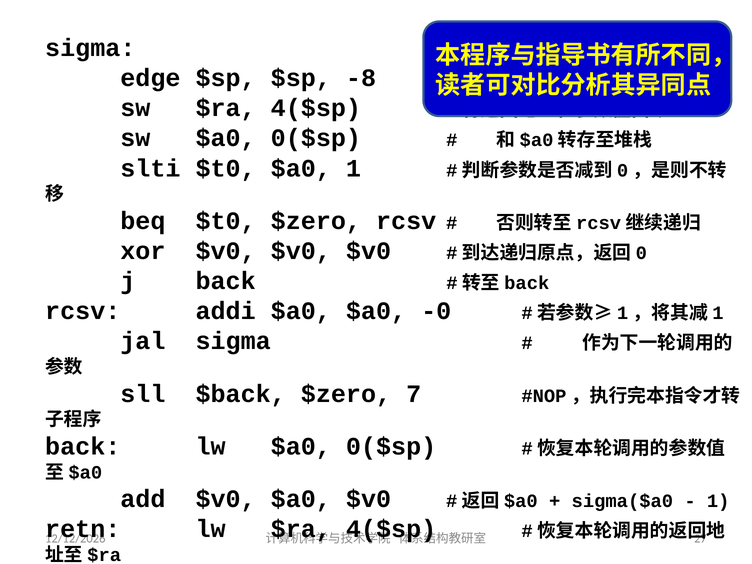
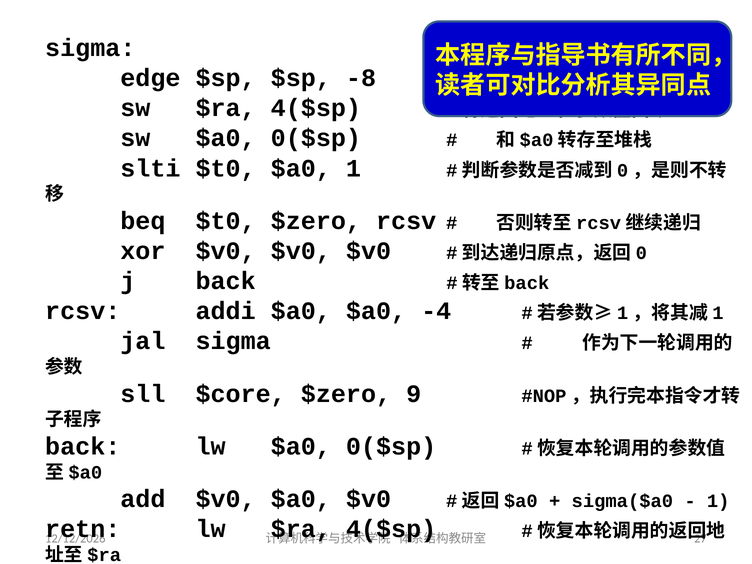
-0: -0 -> -4 (436, 311)
$back: $back -> $core (241, 394)
7: 7 -> 9 (414, 394)
